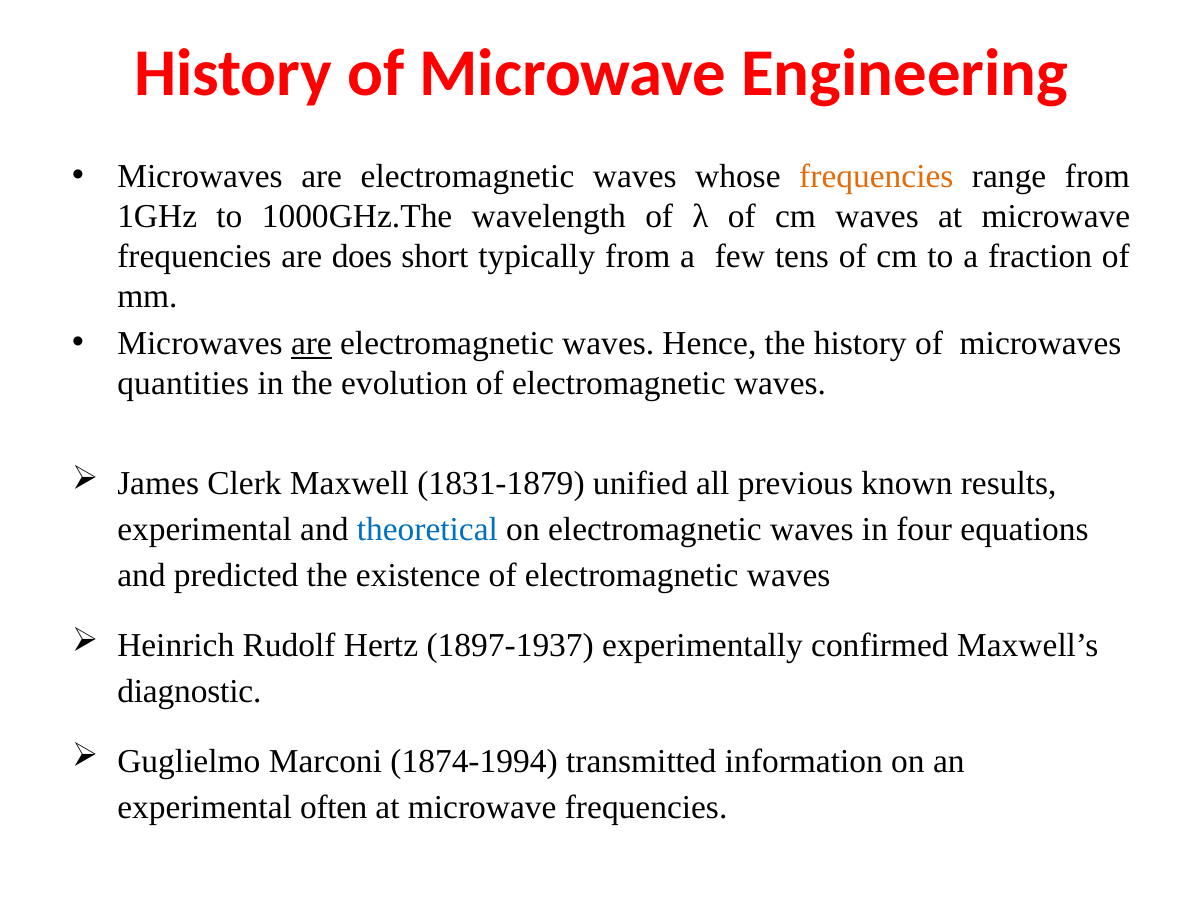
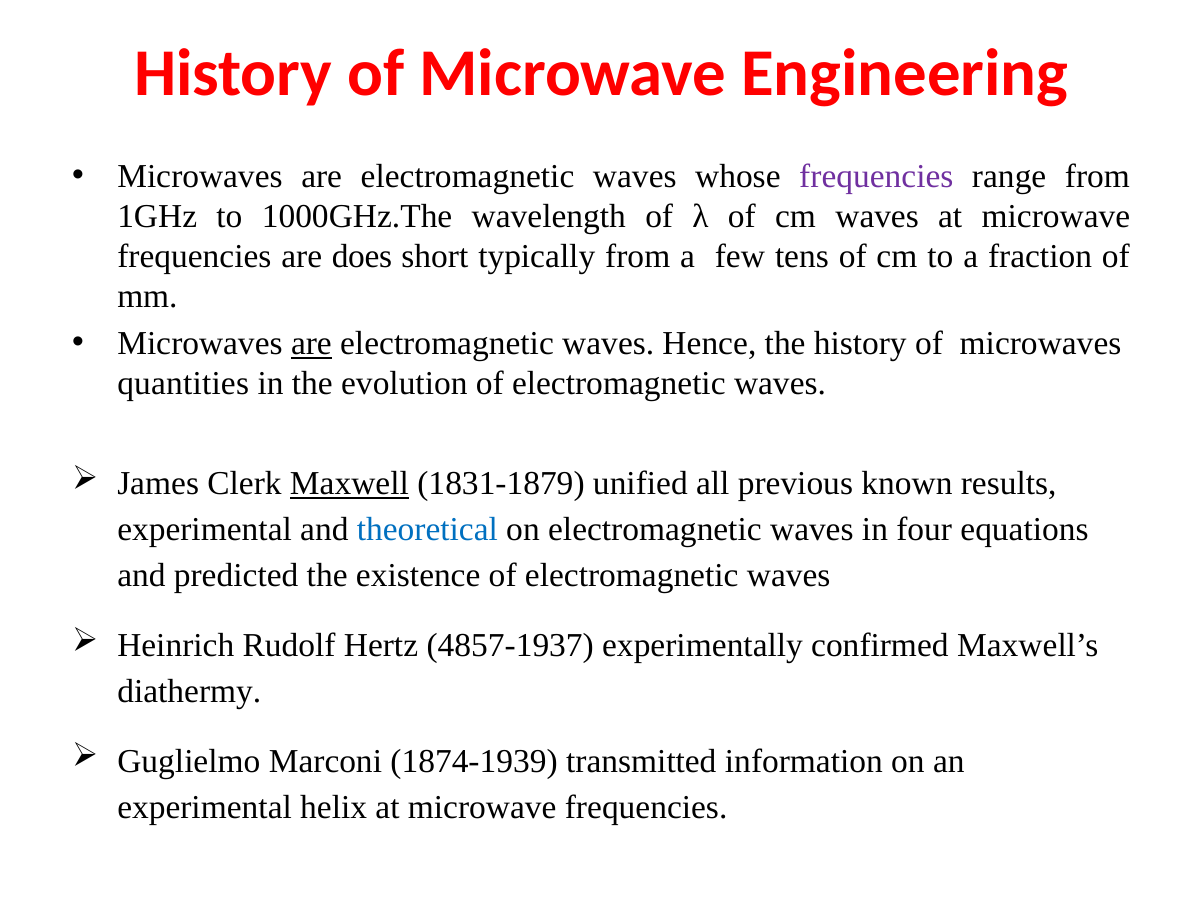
frequencies colour: orange -> purple (876, 176)
Maxwell underline: none -> present (349, 484)
1897-1937: 1897-1937 -> 4857-1937 (510, 646)
diagnostic: diagnostic -> diathermy (189, 692)
1874-1994: 1874-1994 -> 1874-1939 (474, 761)
often: often -> helix (334, 807)
